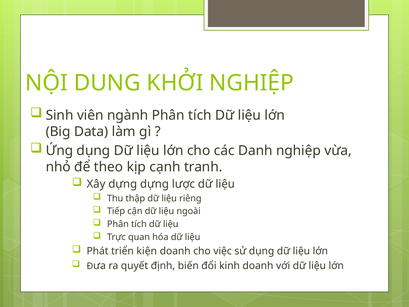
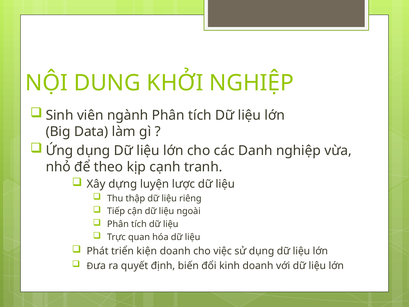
dựng dựng: dựng -> luyện (155, 184)
